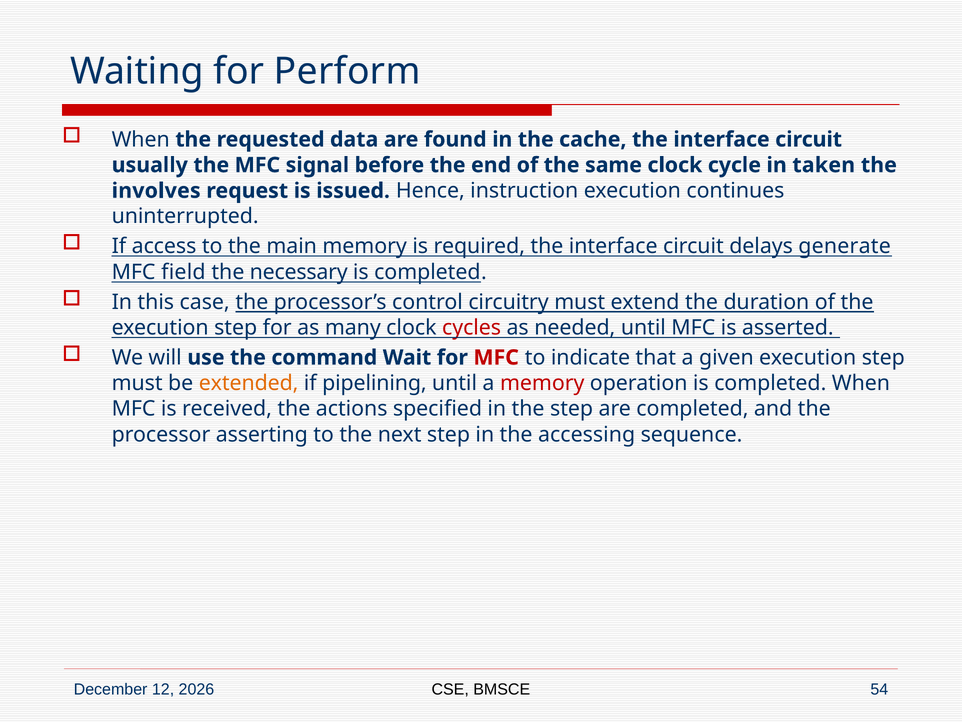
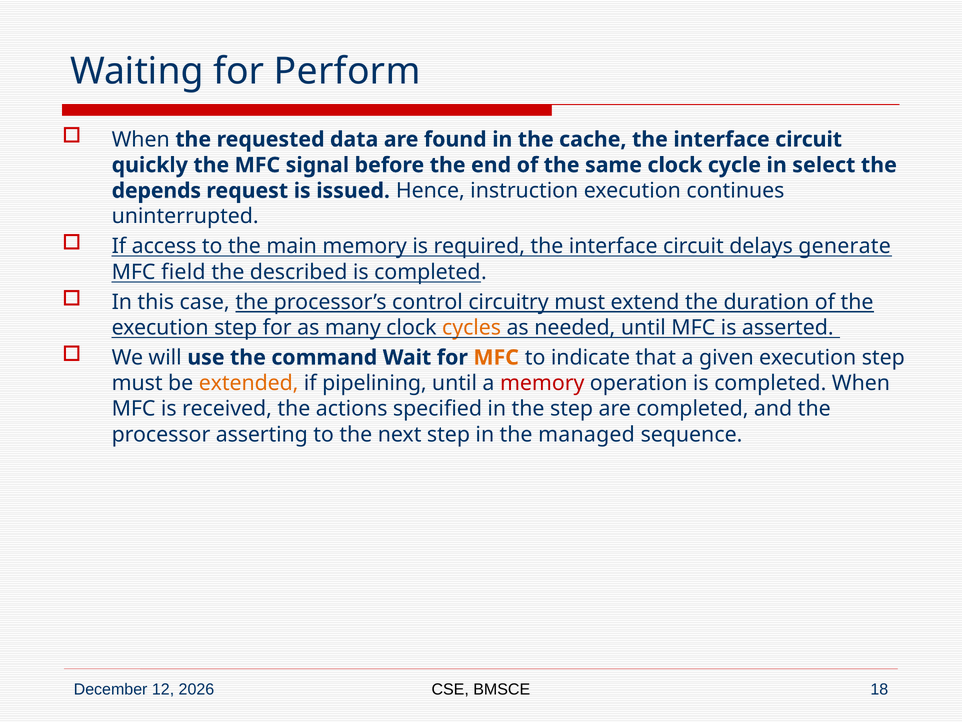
usually: usually -> quickly (150, 165)
taken: taken -> select (824, 165)
involves: involves -> depends (156, 191)
necessary: necessary -> described (299, 272)
cycles colour: red -> orange (472, 327)
MFC colour: red -> orange (496, 357)
accessing: accessing -> managed (587, 434)
54: 54 -> 18 (879, 689)
